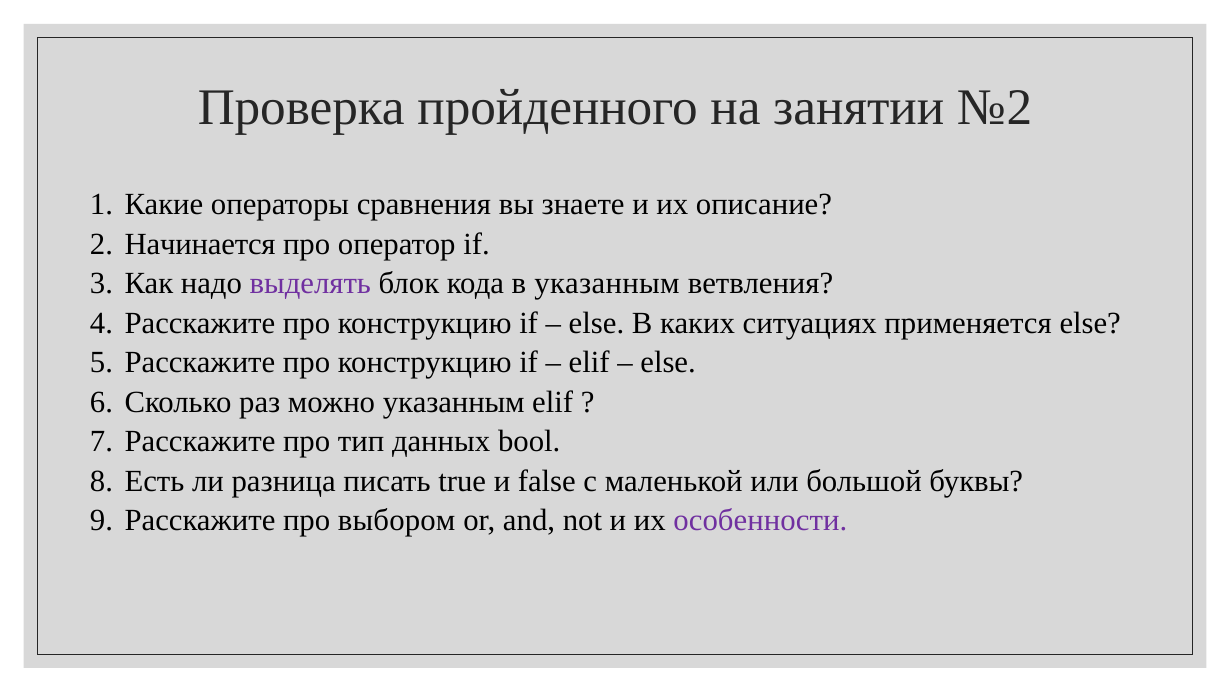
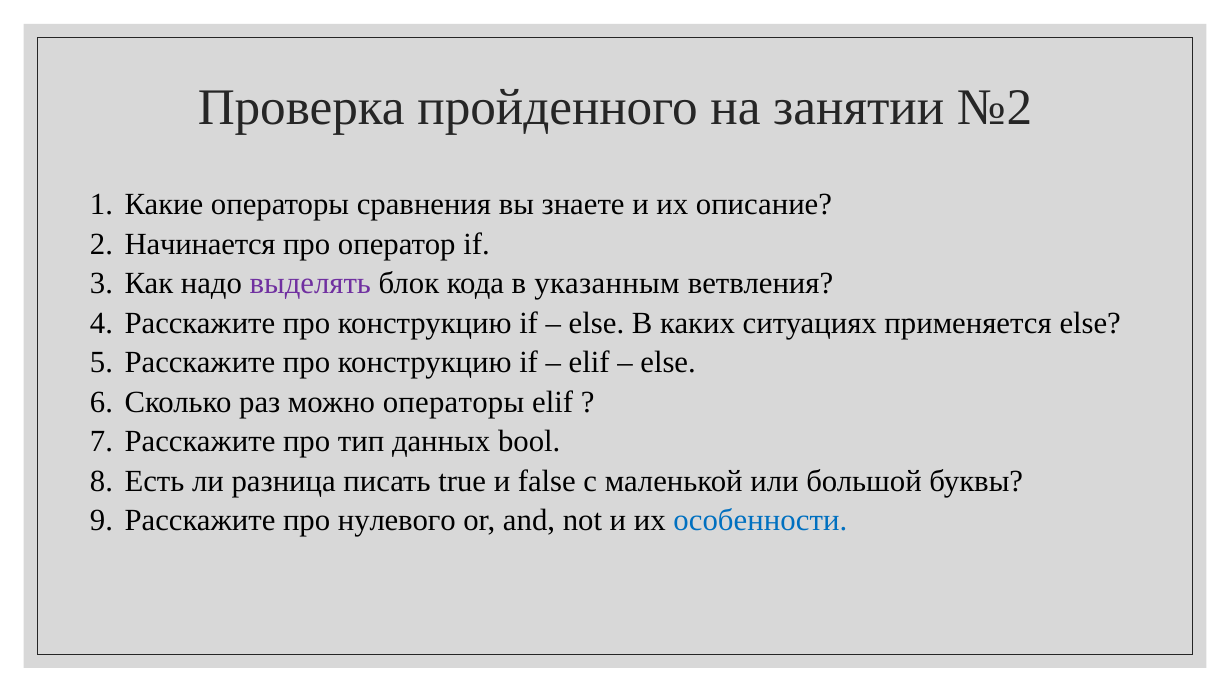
можно указанным: указанным -> операторы (454, 402)
выбором: выбором -> нулевого (397, 520)
особенности colour: purple -> blue (760, 520)
